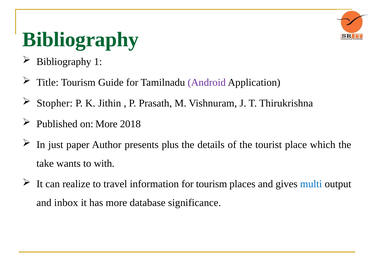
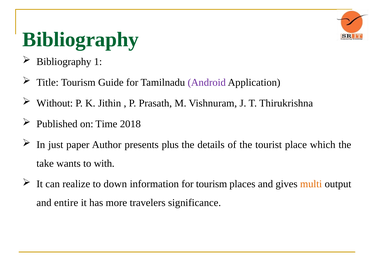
Stopher: Stopher -> Without (55, 103)
on More: More -> Time (106, 124)
travel: travel -> down (115, 184)
multi colour: blue -> orange (311, 184)
inbox: inbox -> entire (66, 203)
database: database -> travelers (148, 203)
